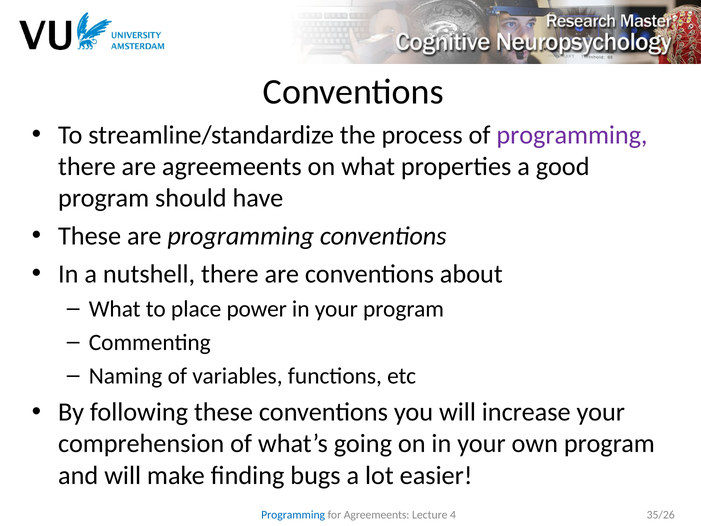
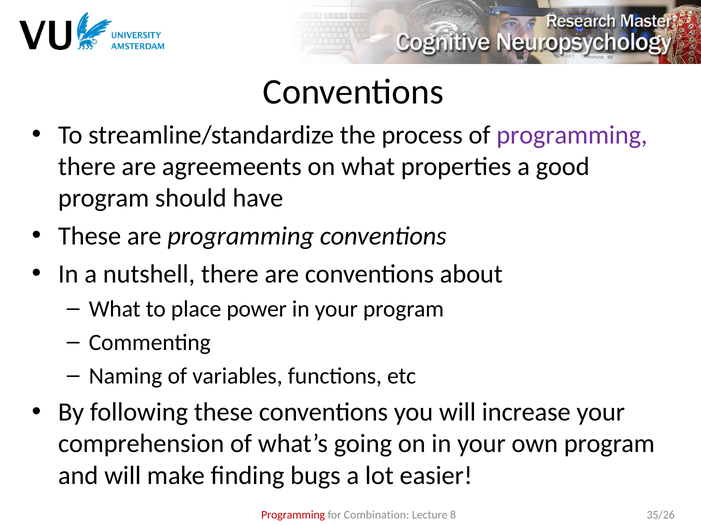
Programming colour: blue -> red (293, 515)
for Agreemeents: Agreemeents -> Combination (377, 515)
4: 4 -> 8 (453, 515)
